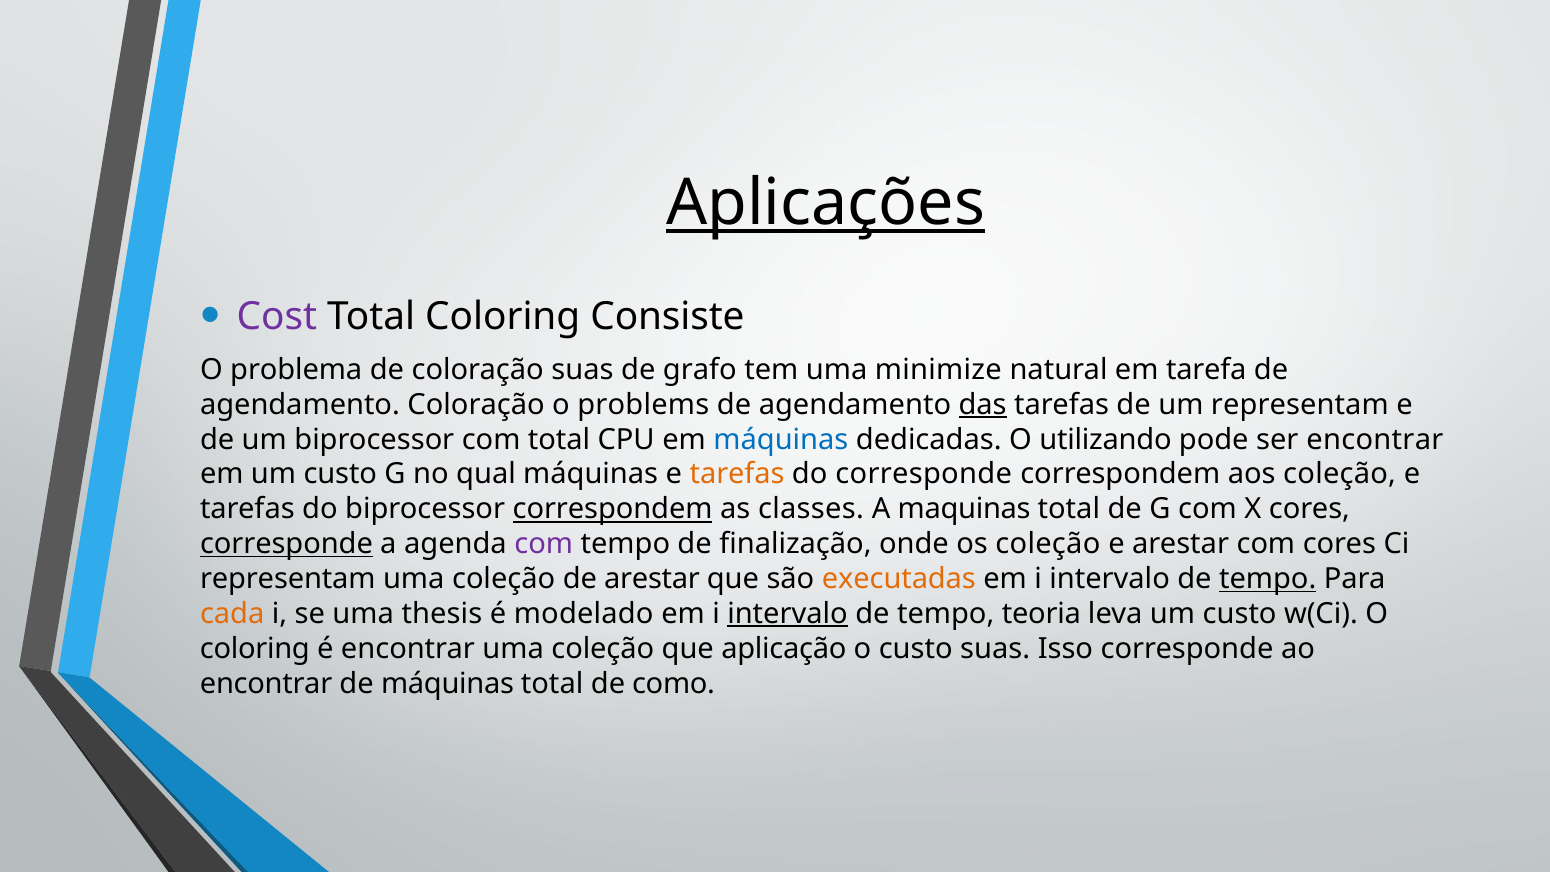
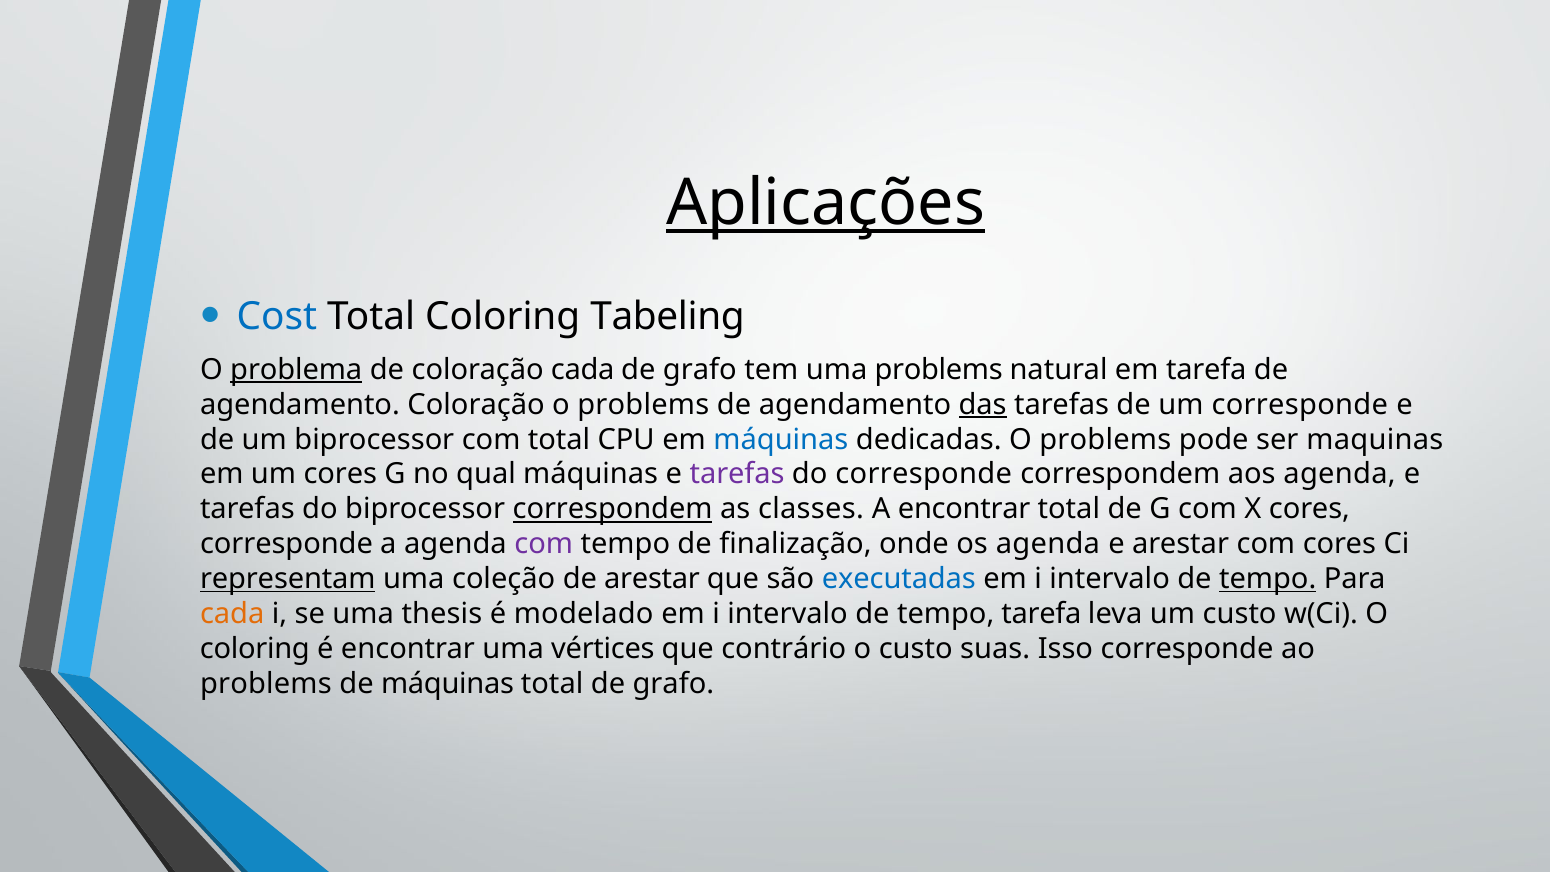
Cost colour: purple -> blue (277, 317)
Consiste: Consiste -> Tabeling (668, 317)
problema underline: none -> present (296, 370)
coloração suas: suas -> cada (583, 370)
uma minimize: minimize -> problems (939, 370)
um representam: representam -> corresponde (1300, 405)
dedicadas O utilizando: utilizando -> problems (1105, 439)
ser encontrar: encontrar -> maquinas (1375, 439)
em um custo: custo -> cores (340, 474)
tarefas colour: orange -> purple (737, 474)
aos coleção: coleção -> agenda (1340, 474)
A maquinas: maquinas -> encontrar (964, 509)
corresponde underline: present -> none (286, 544)
os coleção: coleção -> agenda (1048, 544)
representam underline: none -> present (288, 579)
executadas colour: orange -> blue (899, 579)
intervalo underline: present -> none (787, 614)
tempo teoria: teoria -> tarefa (1041, 614)
encontrar uma coleção: coleção -> vértices (603, 649)
aplicação: aplicação -> contrário (784, 649)
encontrar: encontrar -> problems (266, 684)
total de como: como -> grafo (673, 684)
